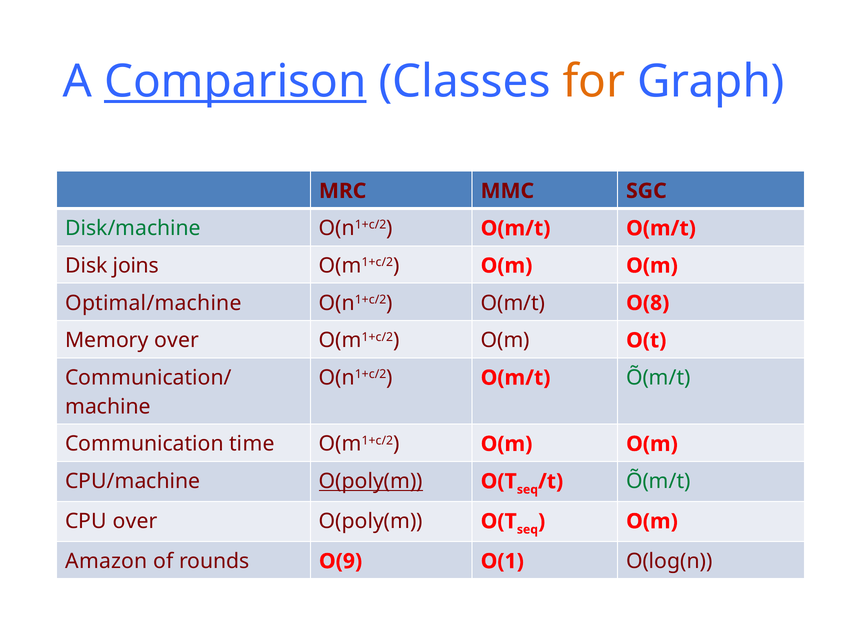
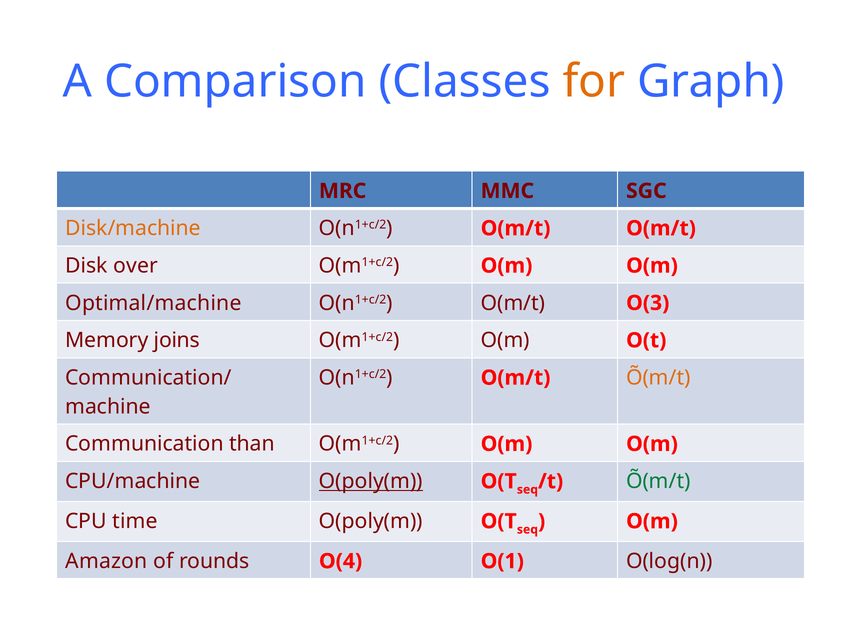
Comparison underline: present -> none (235, 82)
Disk/machine colour: green -> orange (133, 228)
joins: joins -> over (136, 266)
O(8: O(8 -> O(3 (648, 303)
Memory over: over -> joins (177, 340)
Õ(m/t colour: green -> orange (658, 378)
time: time -> than (252, 444)
CPU over: over -> time (135, 521)
O(9: O(9 -> O(4 (341, 561)
